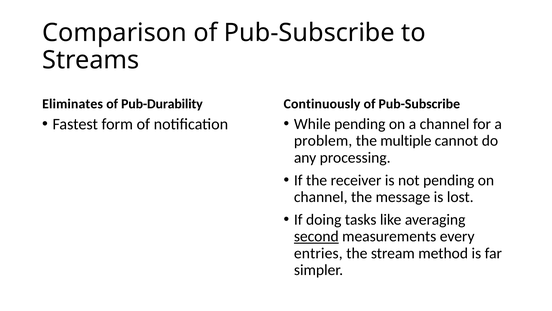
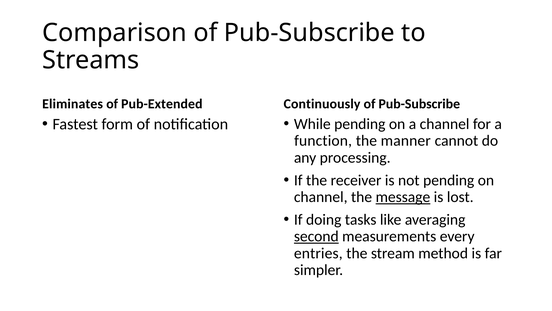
Pub-Durability: Pub-Durability -> Pub-Extended (162, 104)
problem: problem -> function (323, 141)
multiple: multiple -> manner (406, 141)
message underline: none -> present (403, 197)
